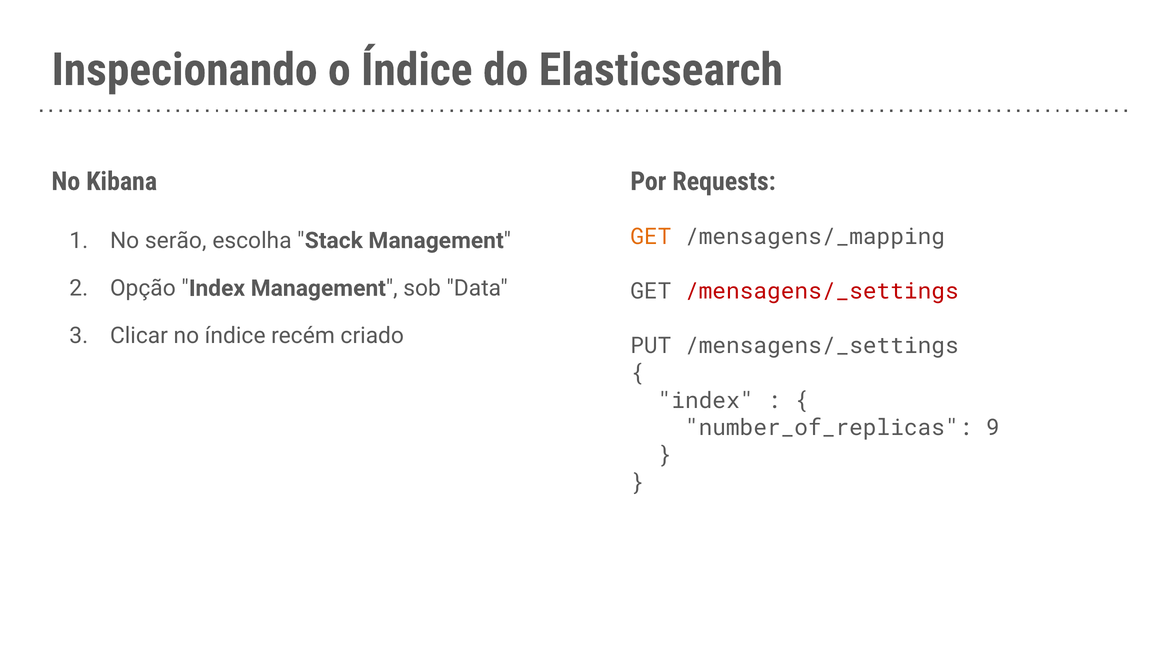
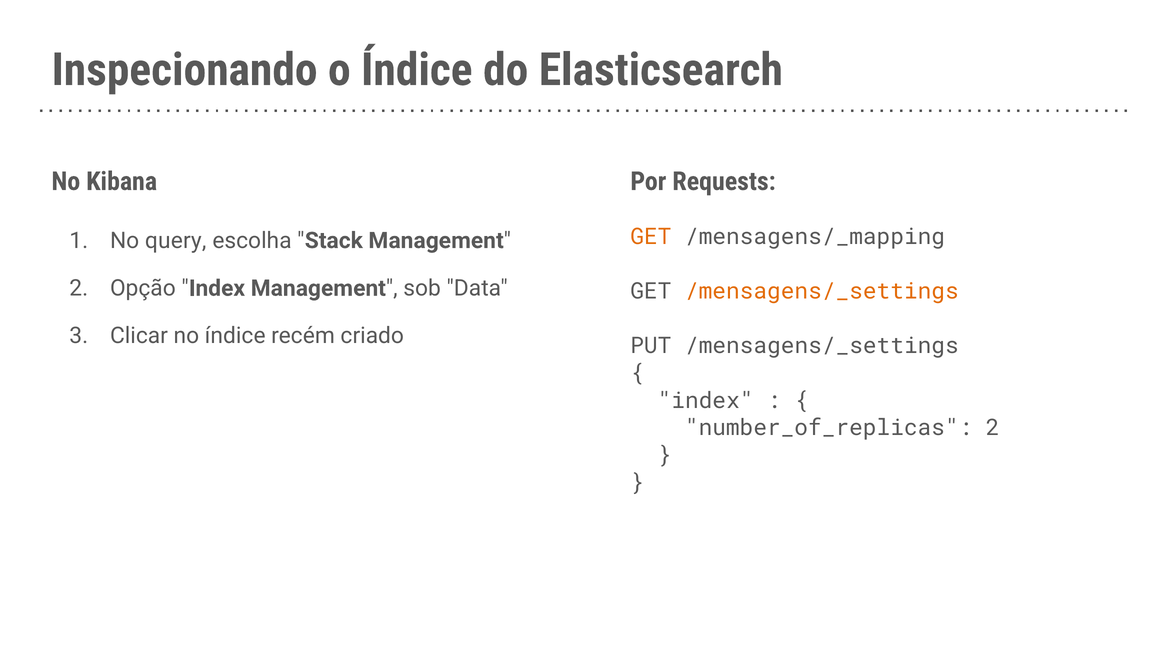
serão: serão -> query (176, 240)
/mensagens/_settings colour: red -> orange (822, 291)
number_of_replicas 9: 9 -> 2 (993, 428)
